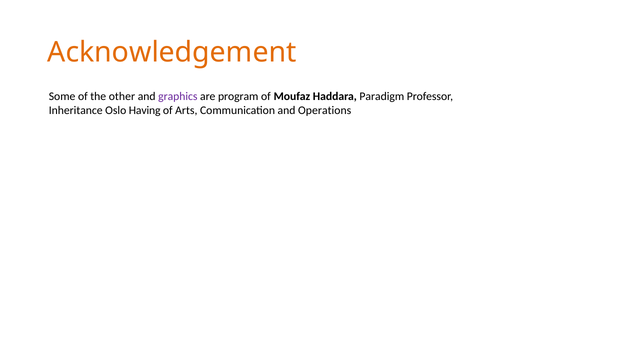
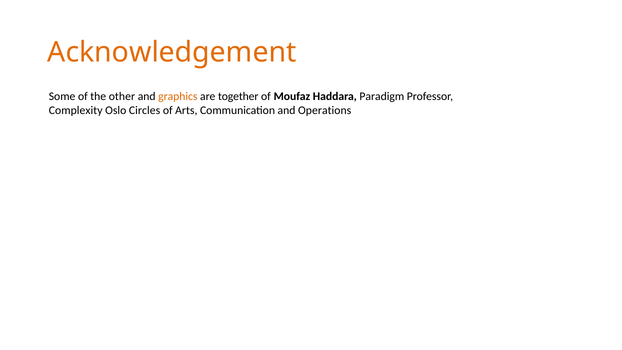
graphics colour: purple -> orange (178, 96)
program: program -> together (238, 96)
Inheritance: Inheritance -> Complexity (76, 110)
Having: Having -> Circles (145, 110)
